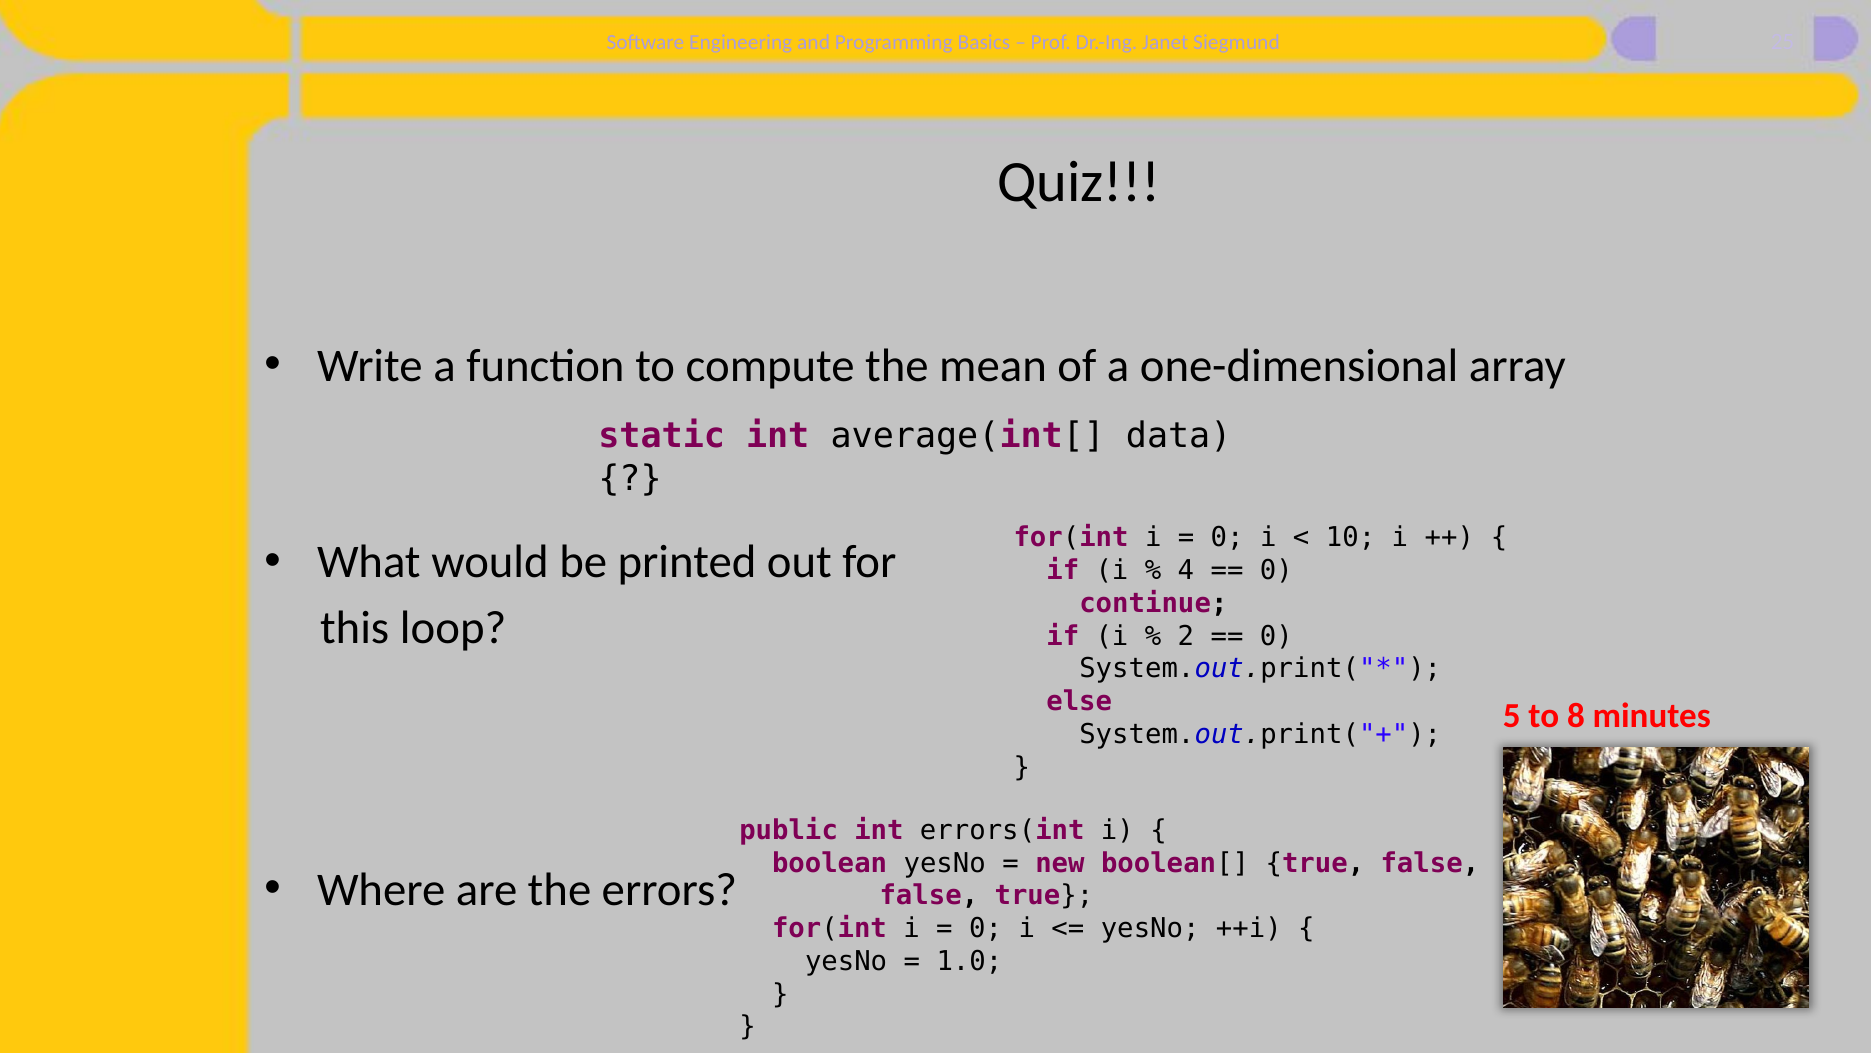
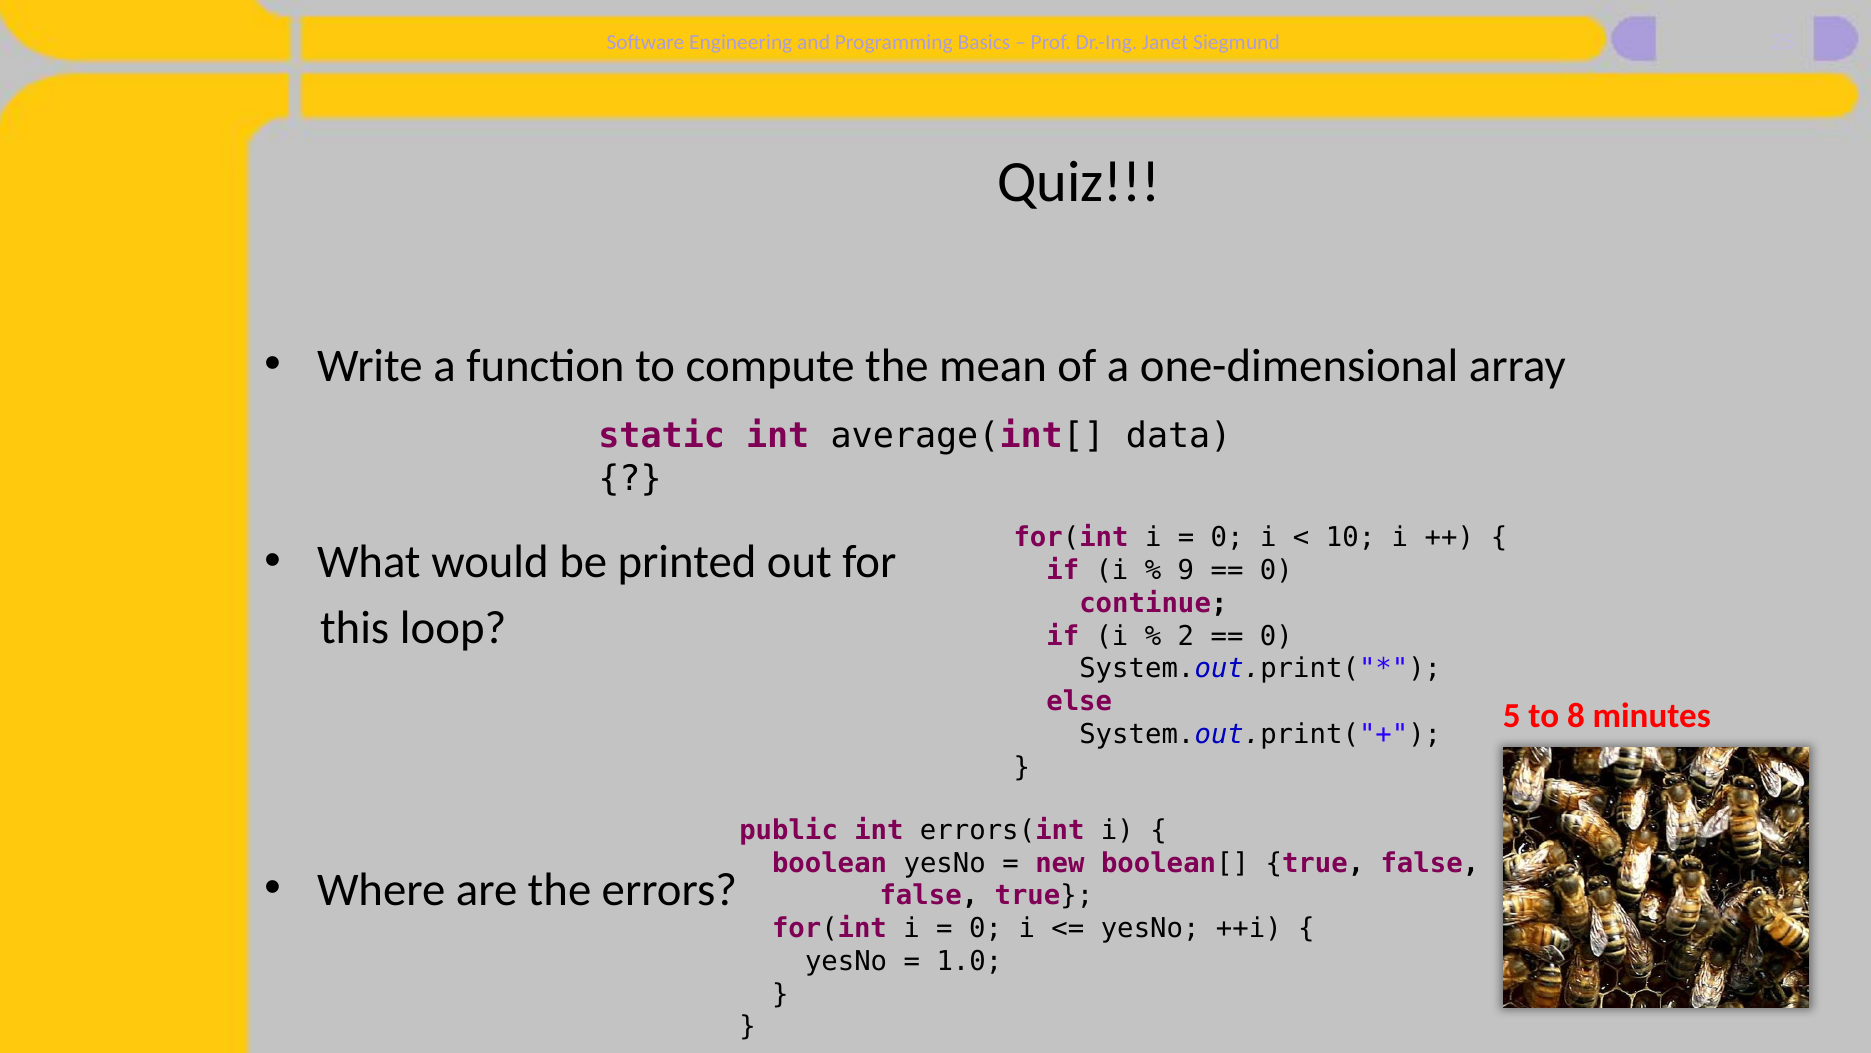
4: 4 -> 9 (1186, 570)
